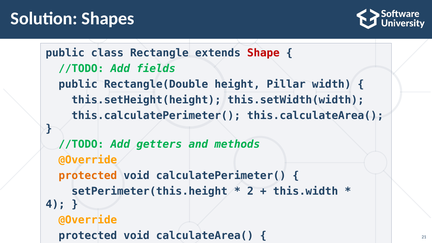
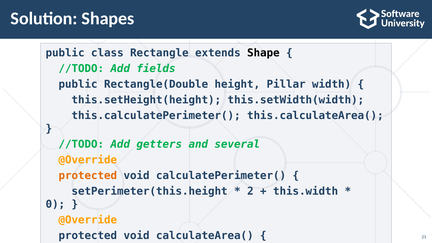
Shape colour: red -> black (263, 53)
methods: methods -> several (237, 144)
4: 4 -> 0 (55, 204)
